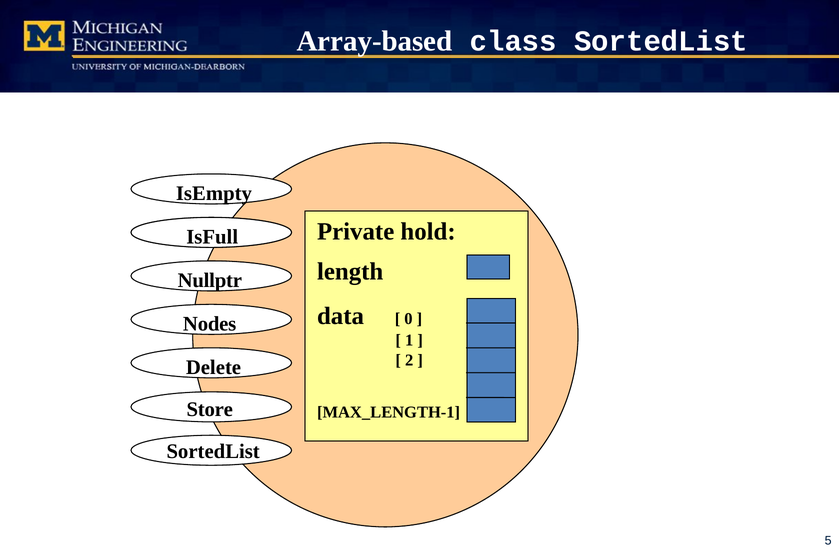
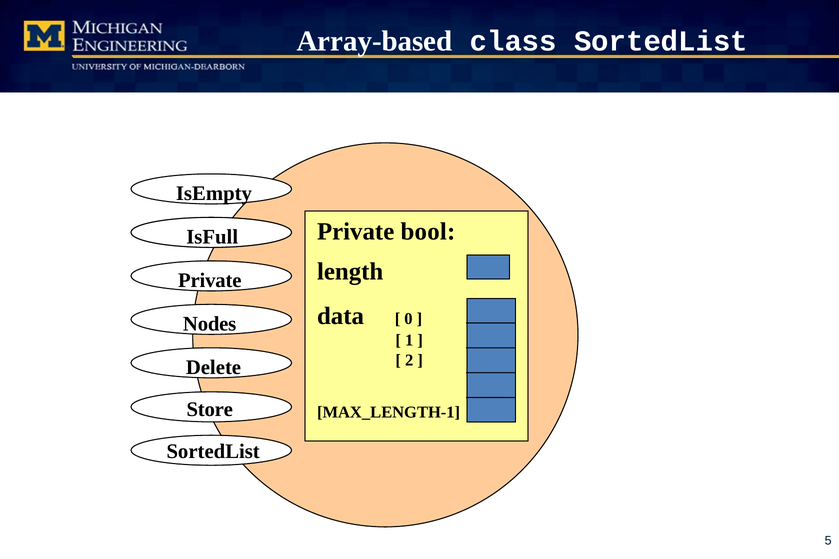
hold: hold -> bool (428, 232)
Nullptr: Nullptr -> Private (210, 281)
